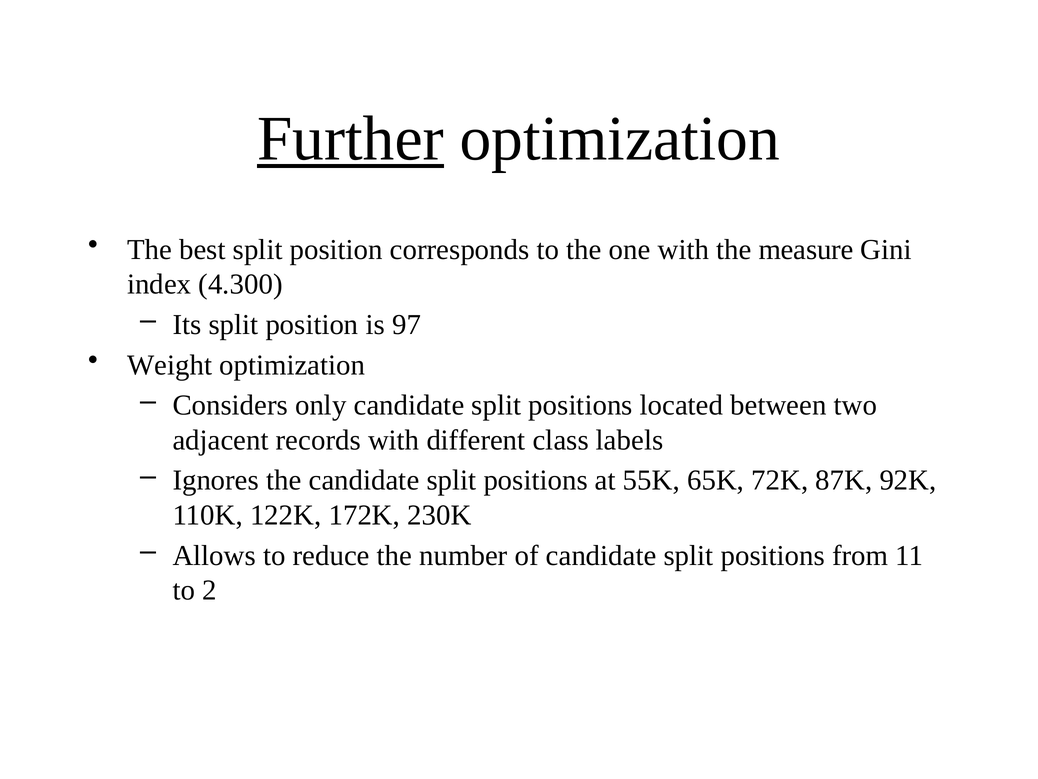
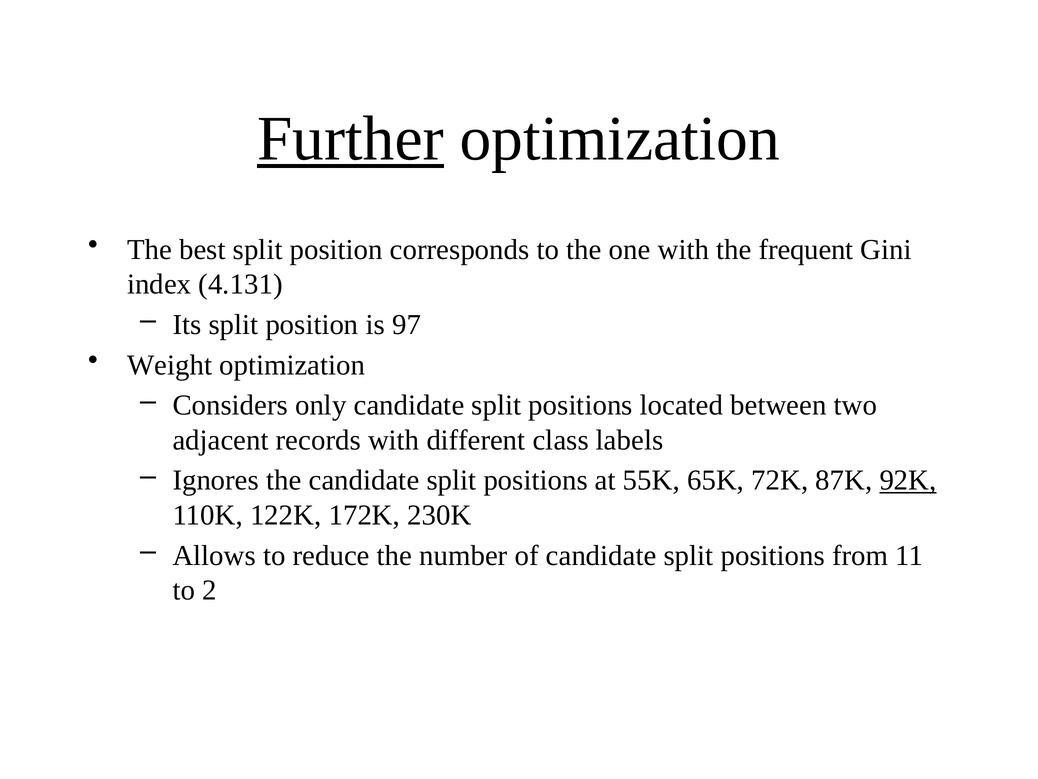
measure: measure -> frequent (806, 249)
4.300: 4.300 -> 4.131 (241, 284)
92K underline: none -> present (908, 480)
